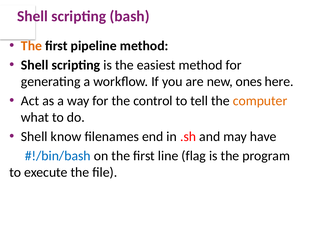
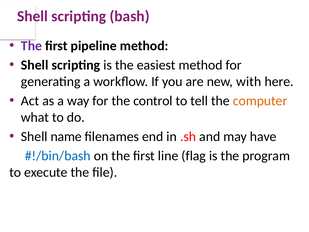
The colour: orange -> purple (31, 46)
ones: ones -> with (249, 81)
know: know -> name (66, 136)
